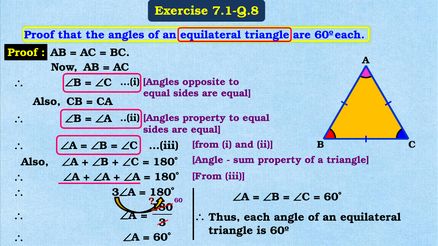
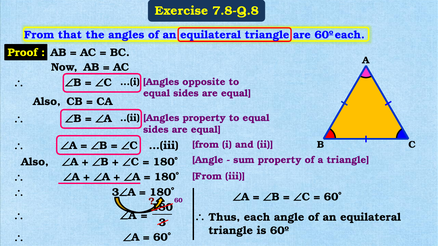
7.1-Q.8: 7.1-Q.8 -> 7.8-Q.8 (236, 11)
Proof: Proof -> From (39, 35)
